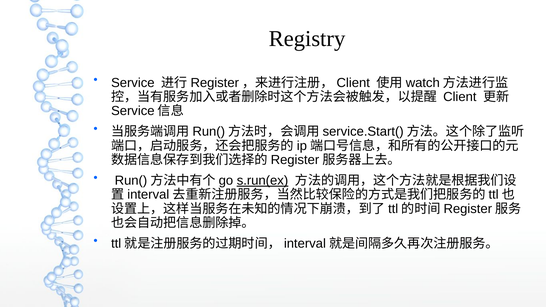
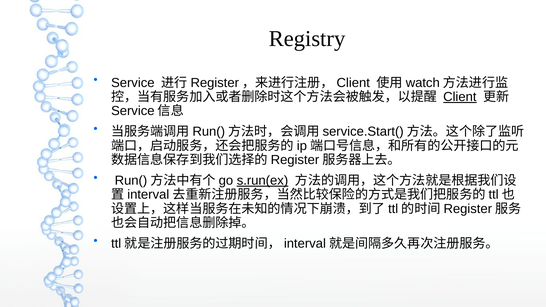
Client underline: none -> present (460, 97)
